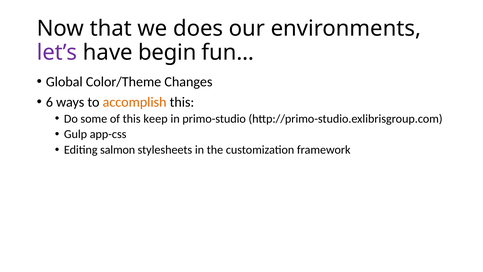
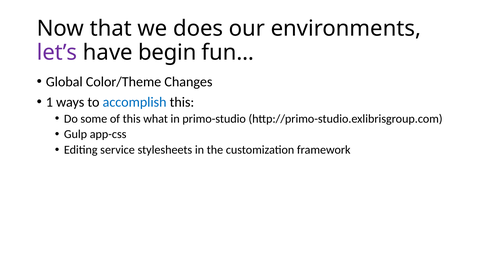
6: 6 -> 1 (49, 102)
accomplish colour: orange -> blue (135, 102)
keep: keep -> what (156, 119)
salmon: salmon -> service (118, 150)
